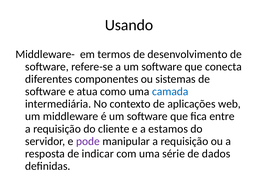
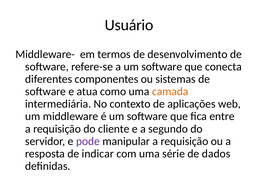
Usando: Usando -> Usuário (129, 25)
camada colour: blue -> orange (170, 91)
estamos: estamos -> segundo (168, 128)
